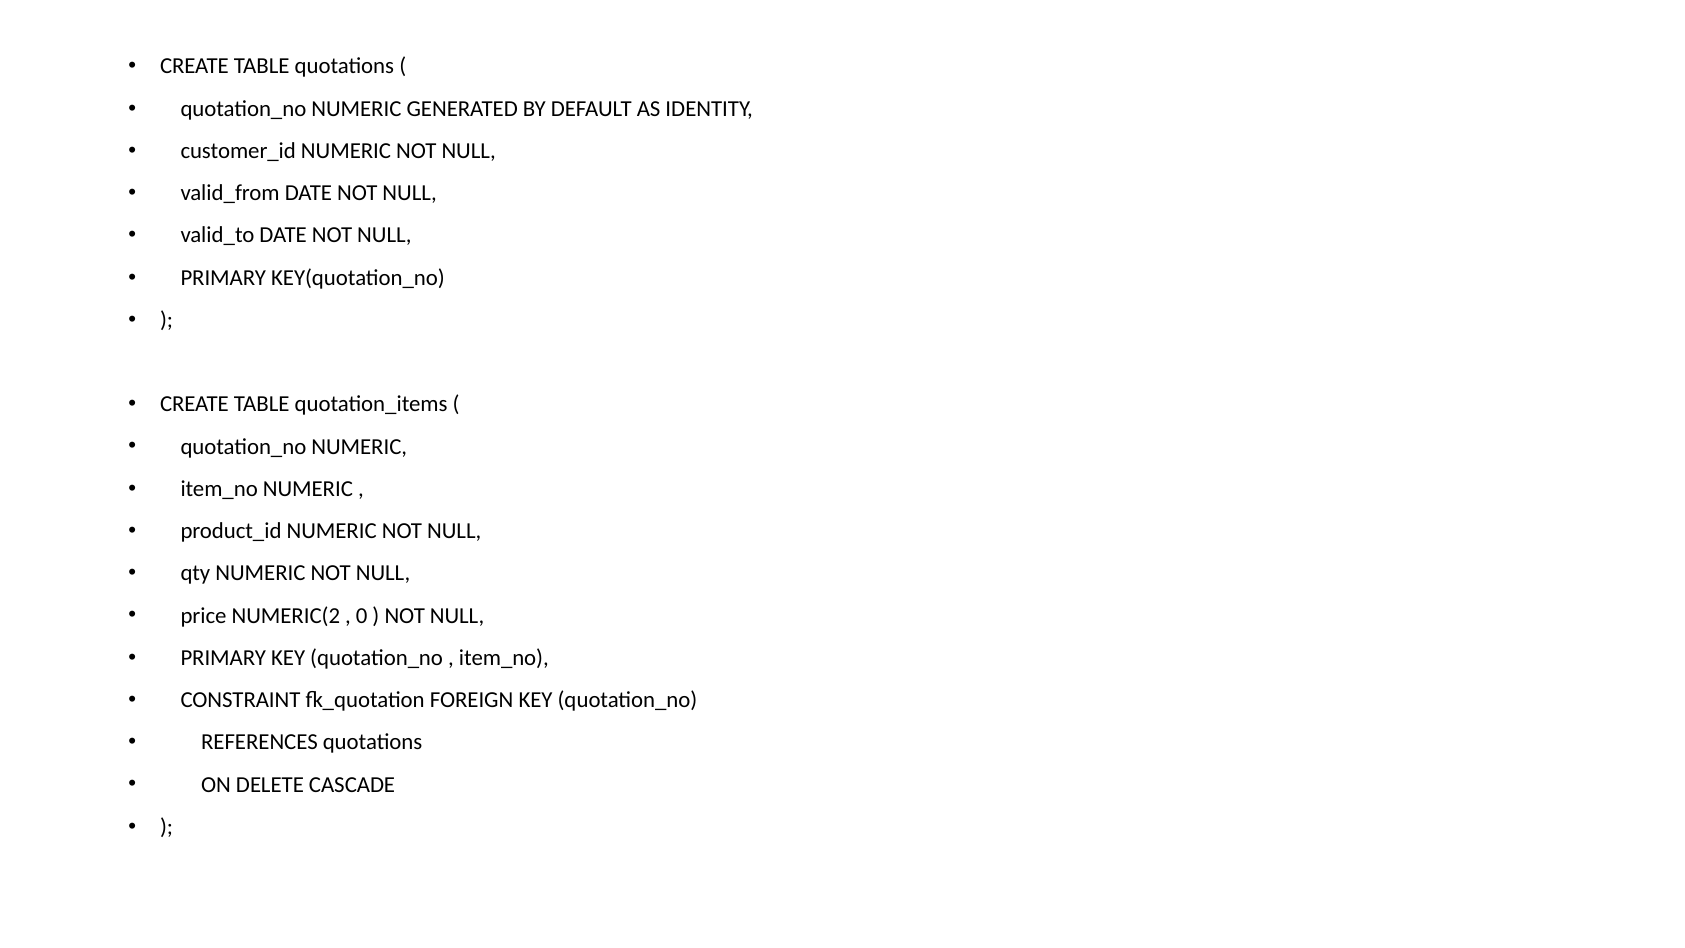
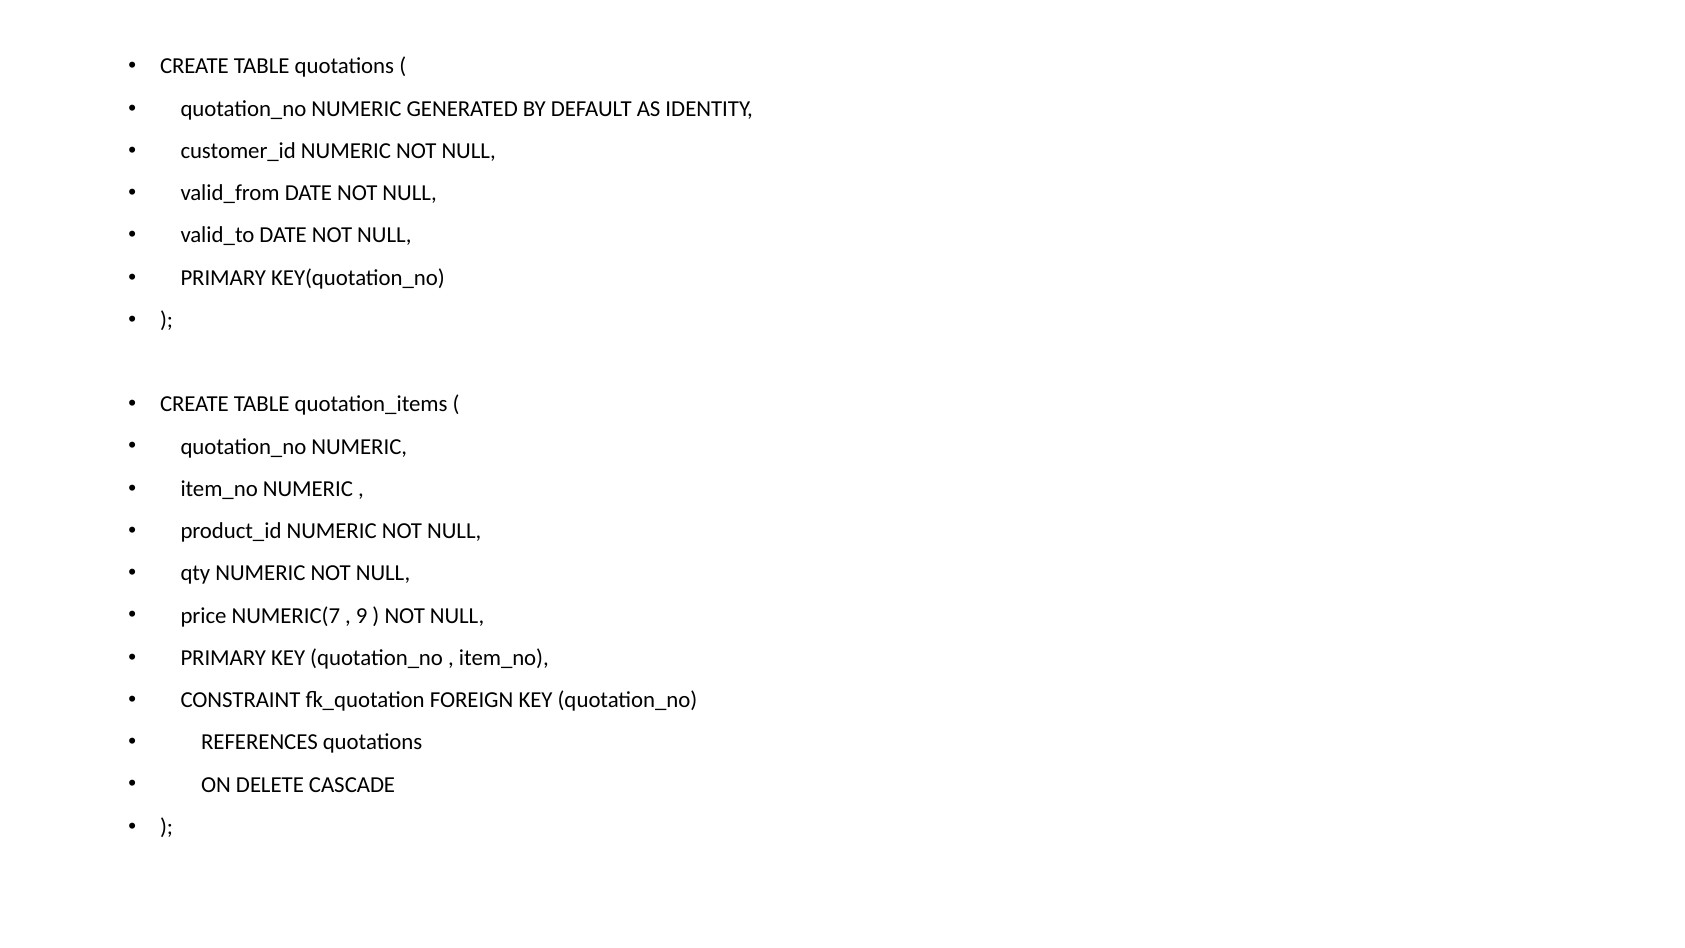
NUMERIC(2: NUMERIC(2 -> NUMERIC(7 (286, 616)
0: 0 -> 9 (362, 616)
